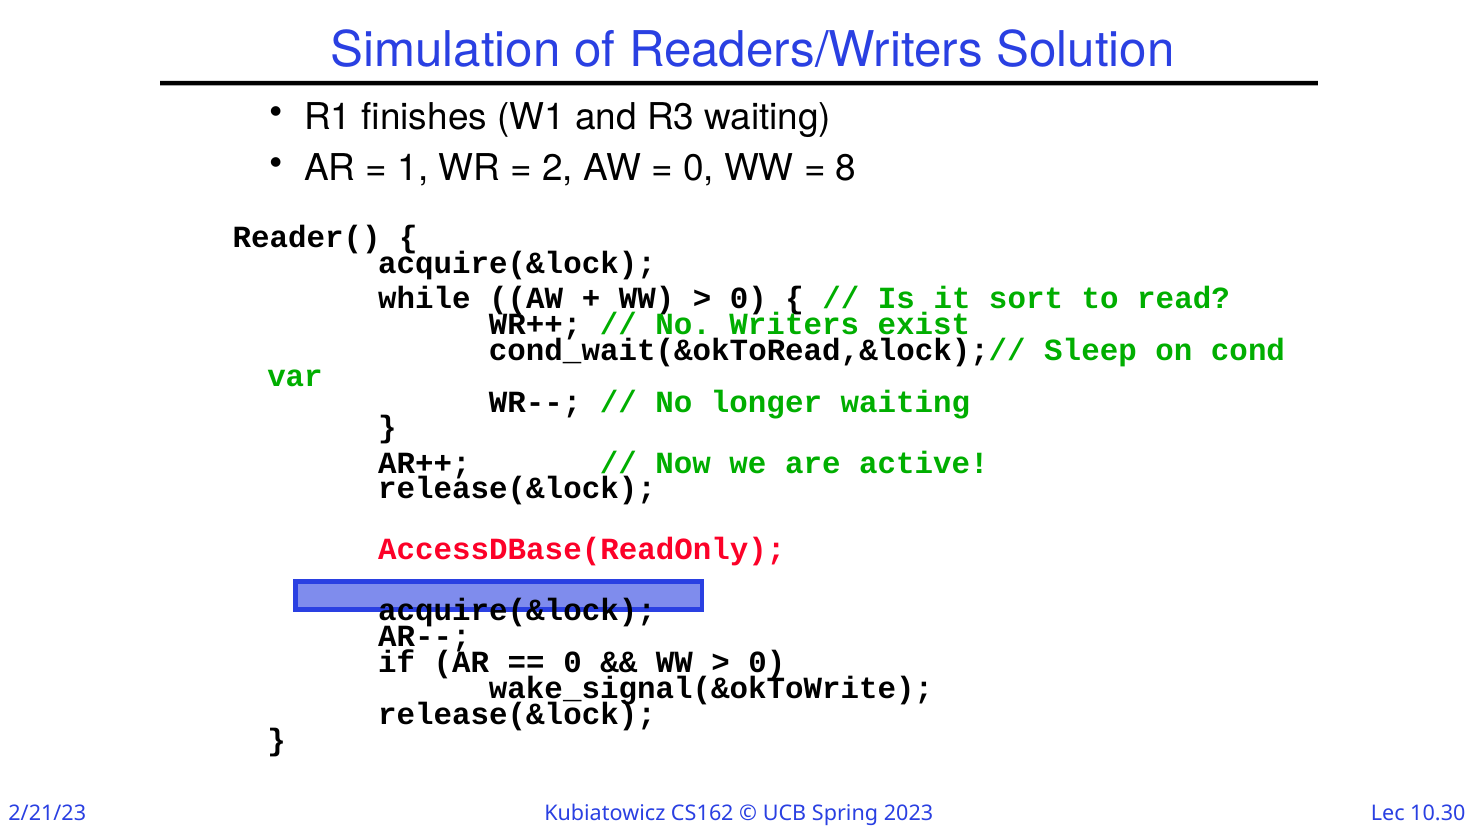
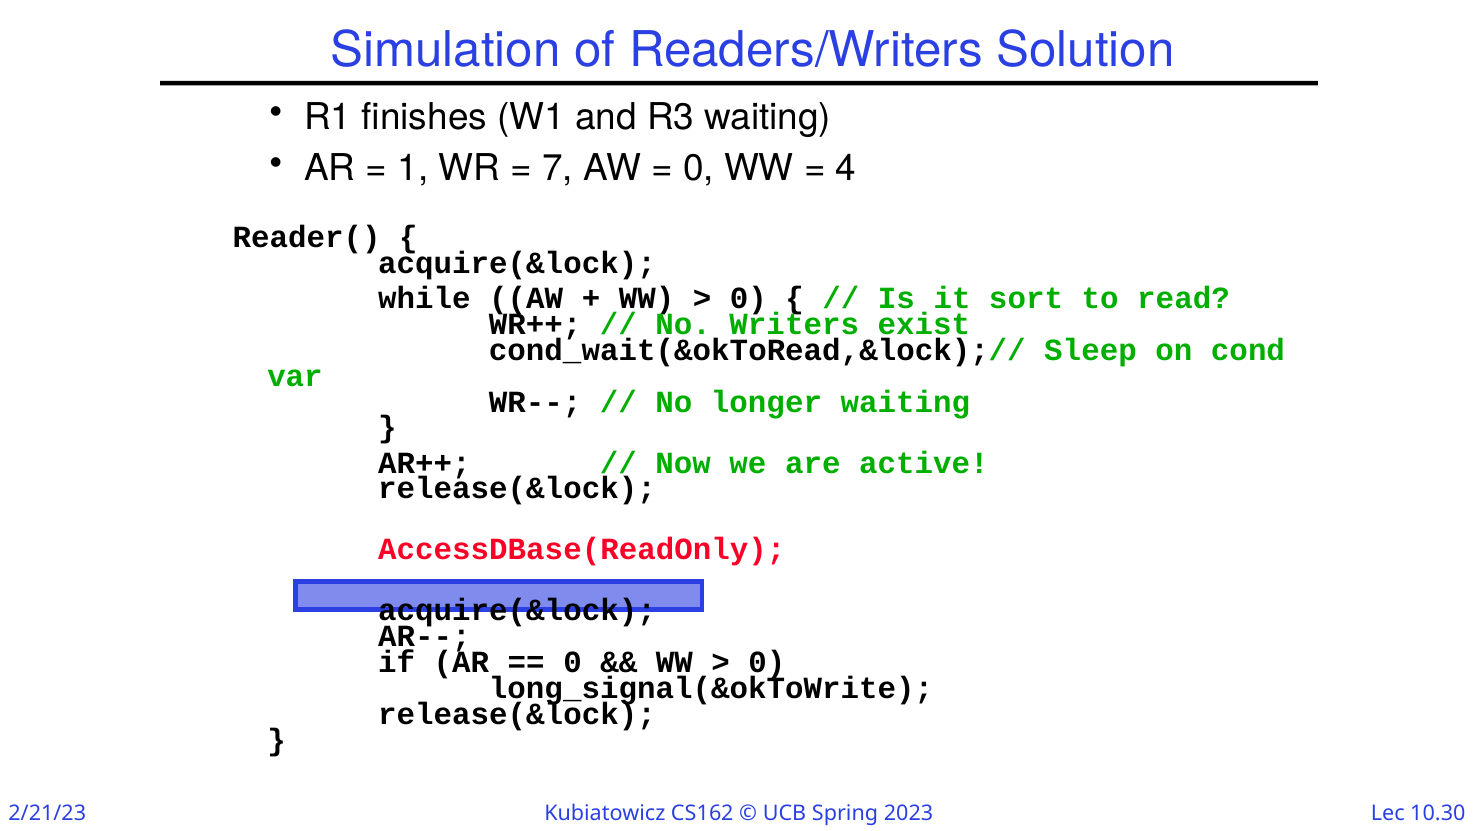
2: 2 -> 7 (558, 168)
8: 8 -> 4 (846, 168)
wake_signal(&okToWrite: wake_signal(&okToWrite -> long_signal(&okToWrite (711, 689)
